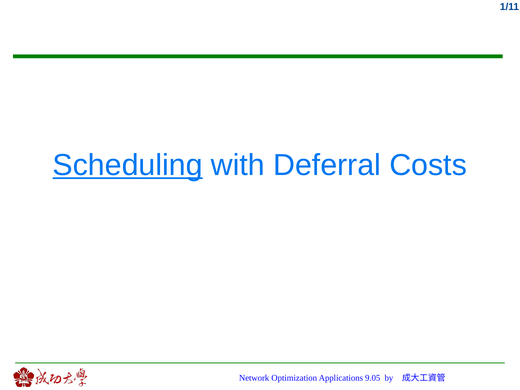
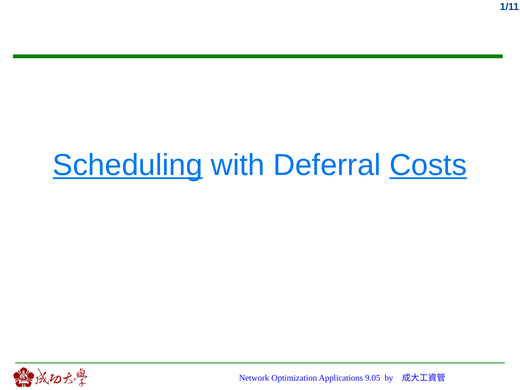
Costs underline: none -> present (428, 165)
